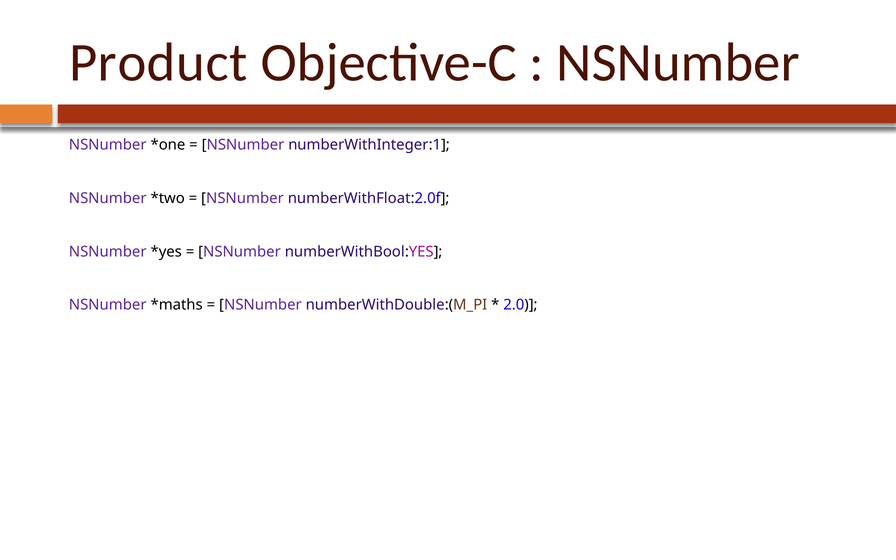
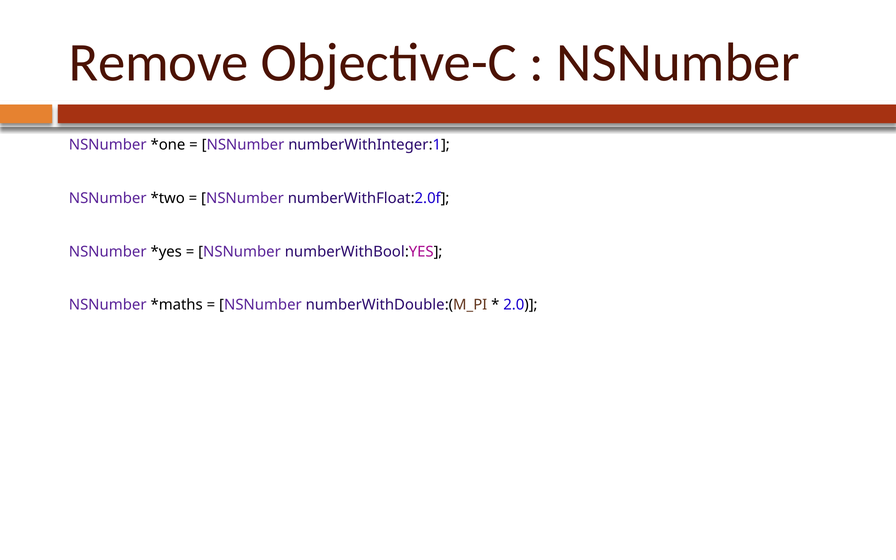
Product: Product -> Remove (159, 63)
